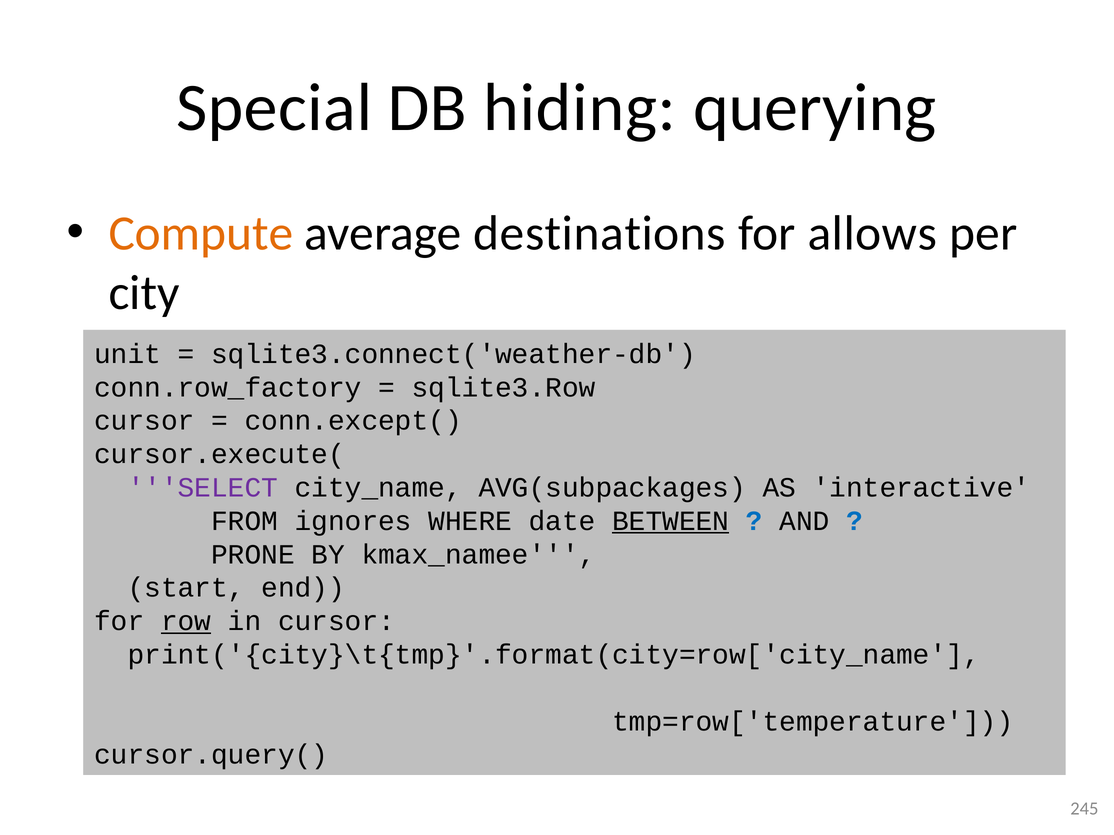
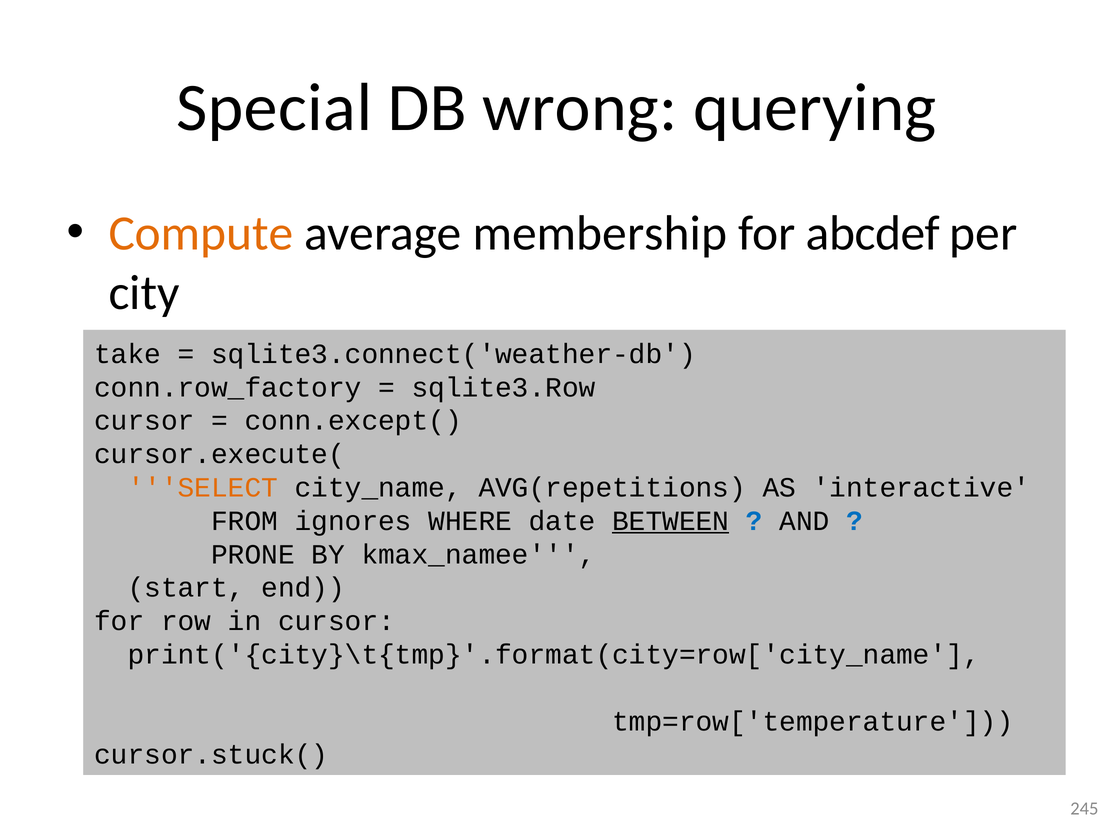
hiding: hiding -> wrong (580, 108)
destinations: destinations -> membership (600, 234)
allows: allows -> abcdef (873, 234)
unit: unit -> take (128, 354)
SELECT colour: purple -> orange (203, 488)
AVG(subpackages: AVG(subpackages -> AVG(repetitions (612, 488)
row underline: present -> none (186, 621)
cursor.query(: cursor.query( -> cursor.stuck( (211, 755)
